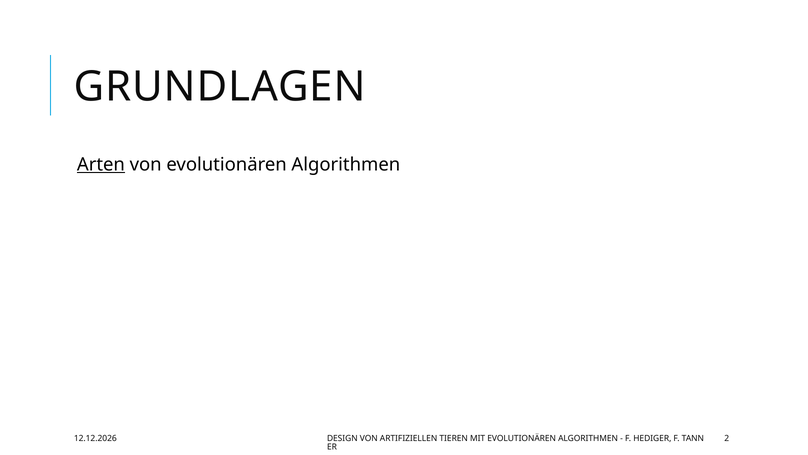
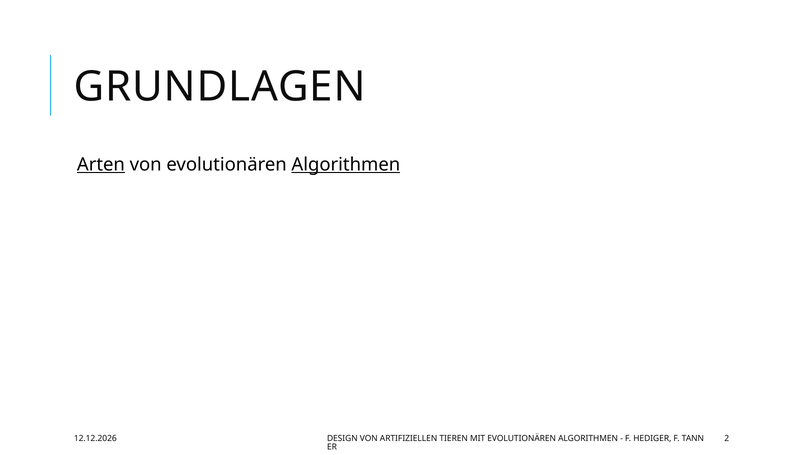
Algorithmen underline: none -> present (346, 164)
